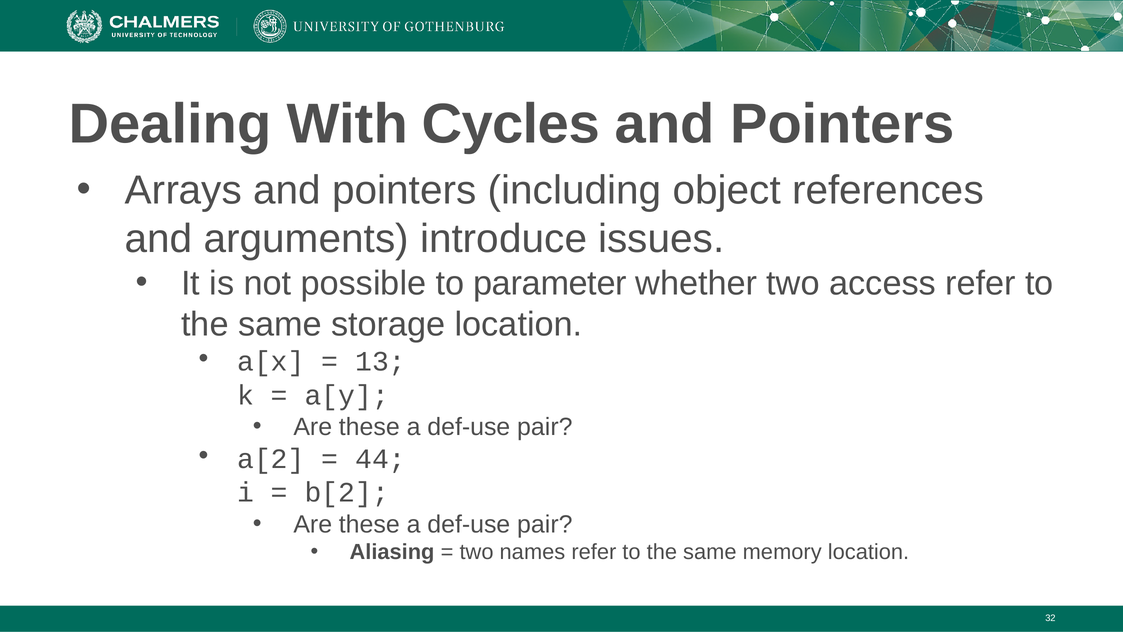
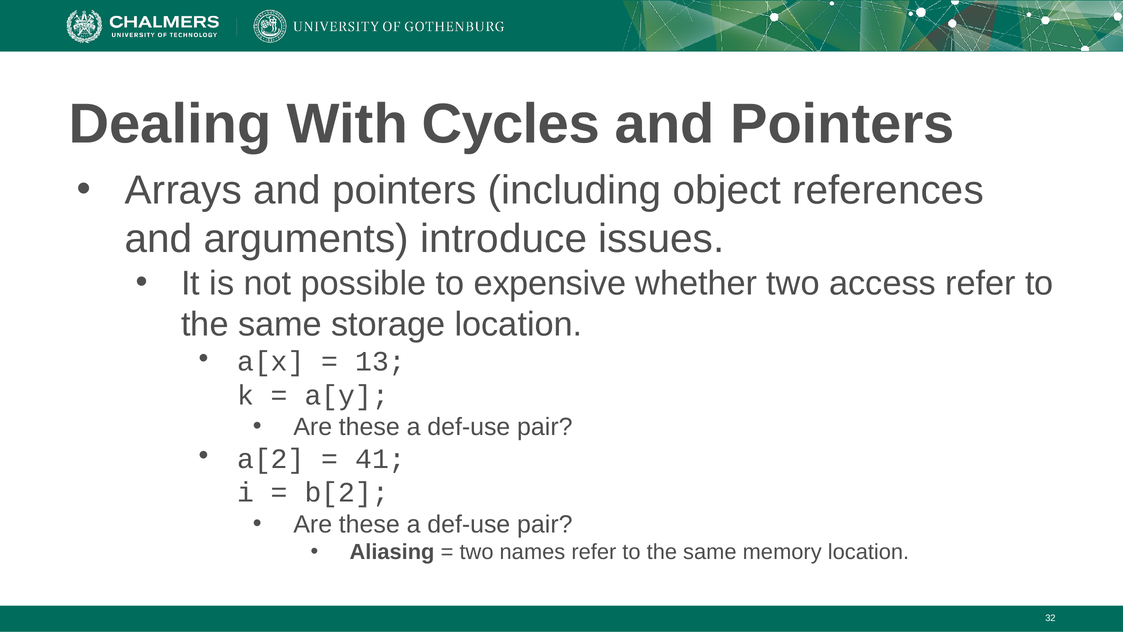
parameter: parameter -> expensive (550, 283)
44: 44 -> 41 (380, 459)
